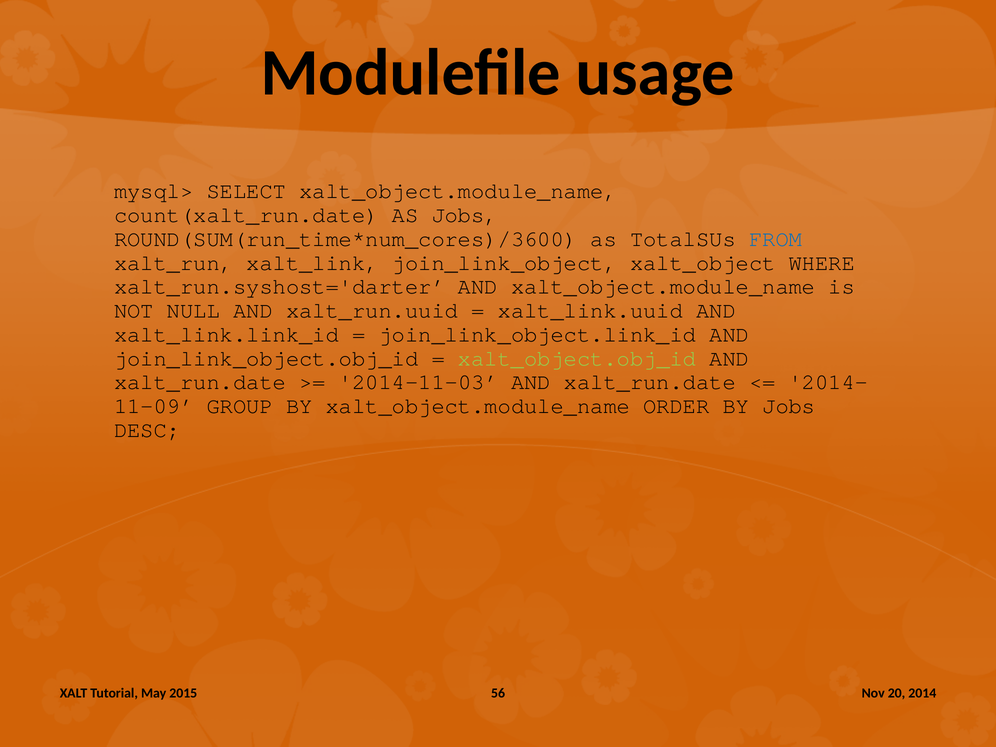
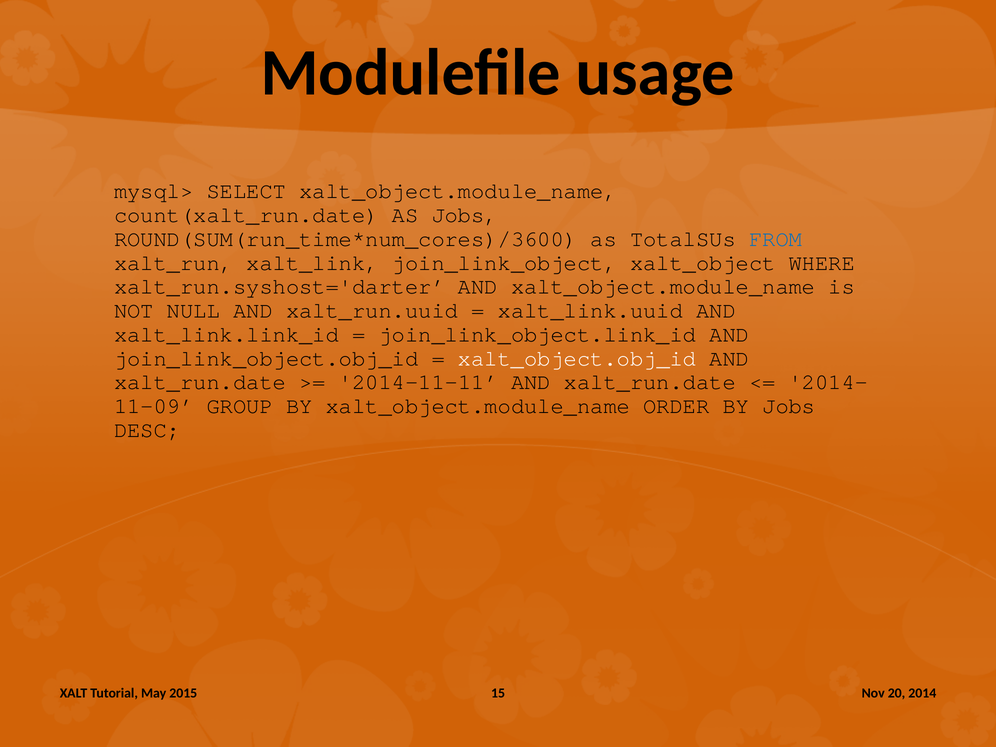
xalt_object.obj_id colour: light green -> white (577, 358)
2014-11-03: 2014-11-03 -> 2014-11-11 (418, 382)
56: 56 -> 15 (498, 693)
